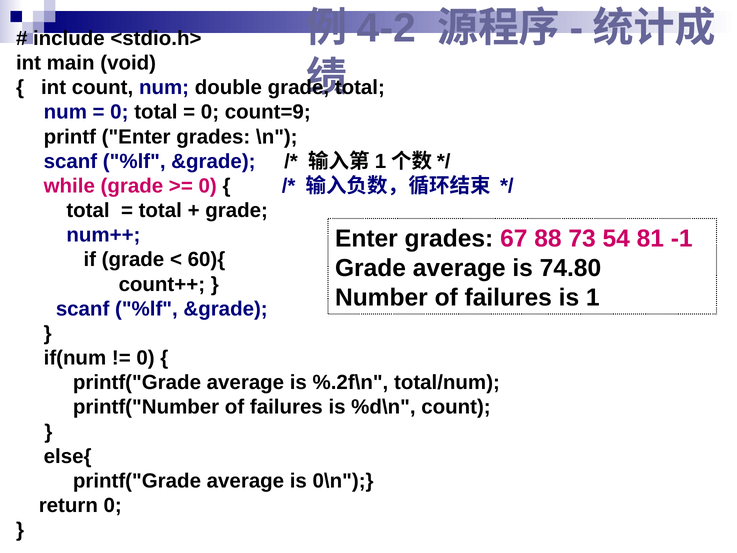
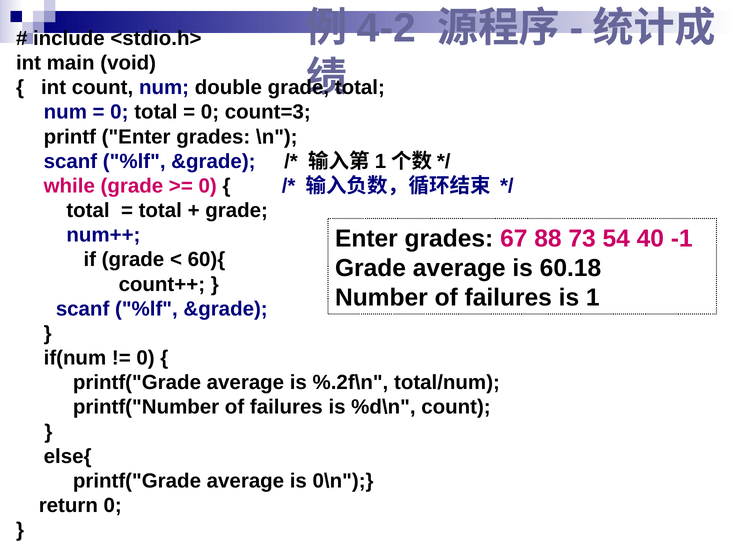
count=9: count=9 -> count=3 (268, 112)
81: 81 -> 40 (650, 238)
74.80: 74.80 -> 60.18 (570, 268)
